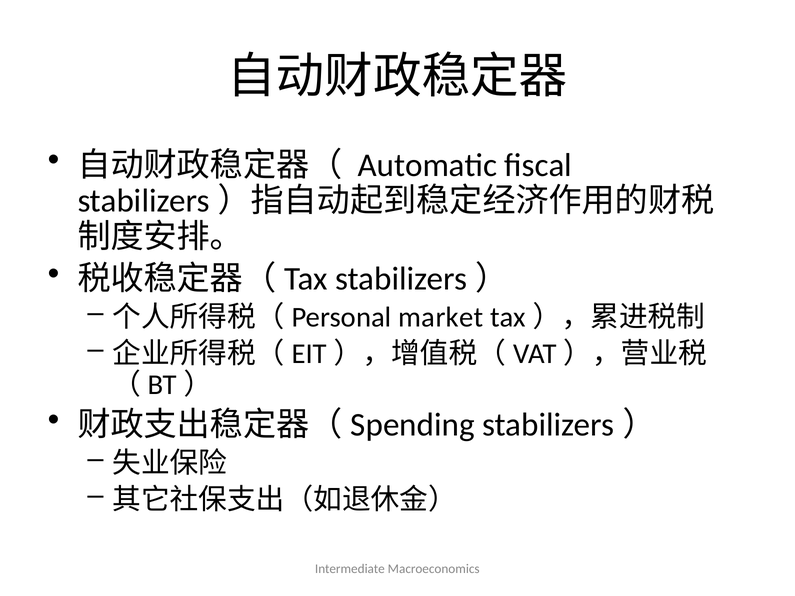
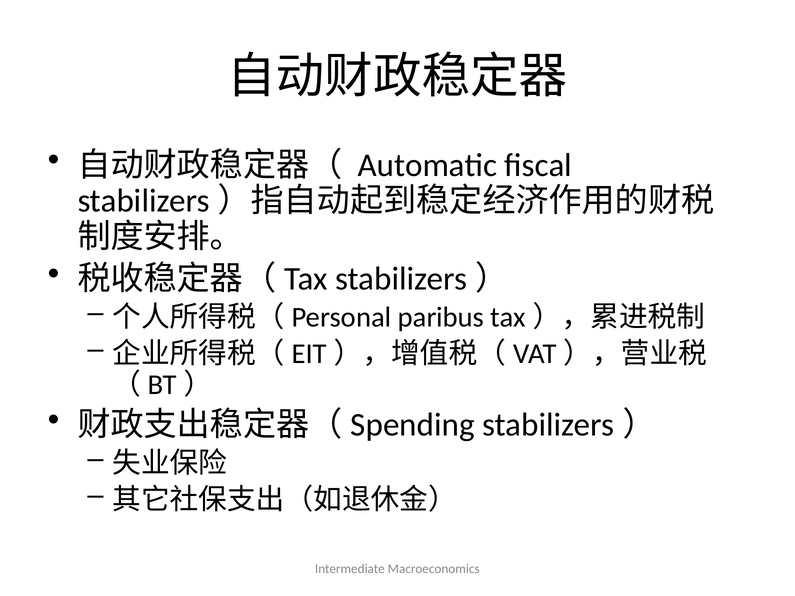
market: market -> paribus (441, 317)
